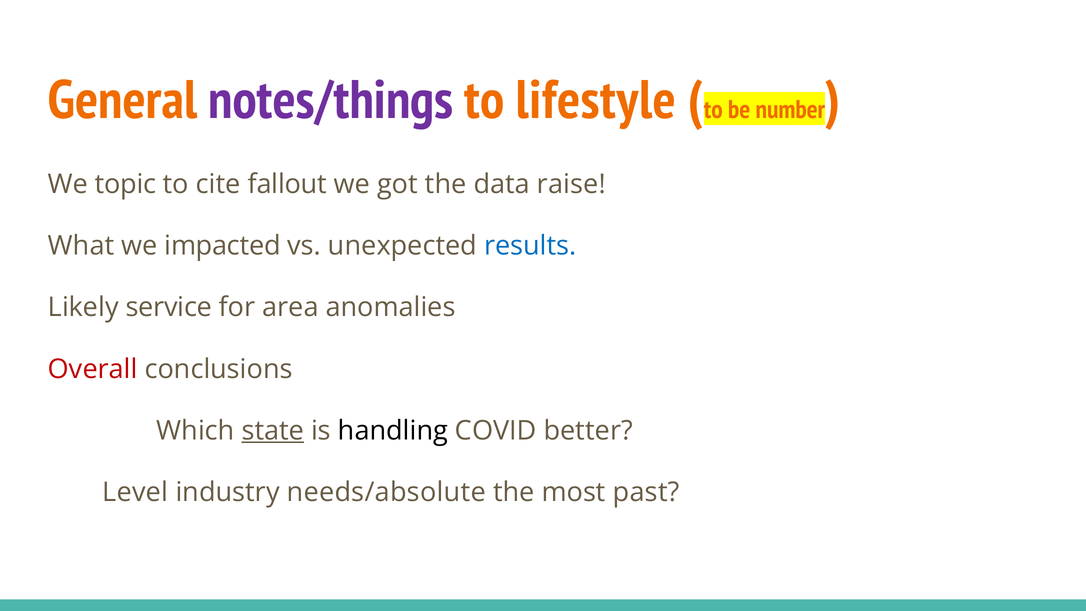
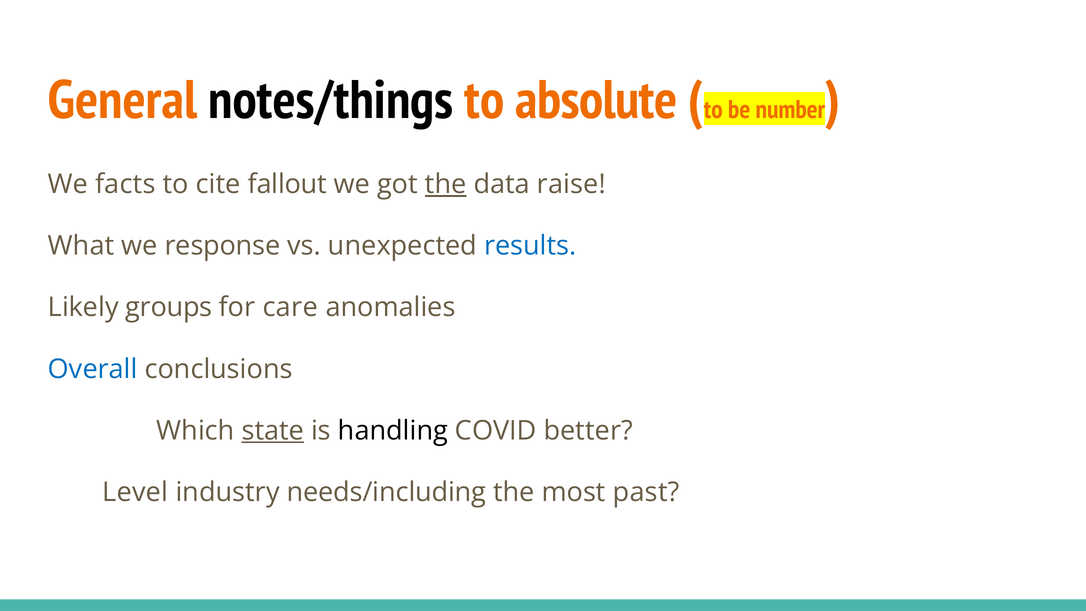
notes/things colour: purple -> black (331, 100)
lifestyle: lifestyle -> absolute (596, 100)
topic: topic -> facts (125, 184)
the underline: none -> present (446, 184)
impacted: impacted -> response (222, 246)
service: service -> groups (169, 307)
area: area -> care (290, 307)
Overall colour: red -> blue (93, 369)
needs/absolute: needs/absolute -> needs/including (386, 492)
